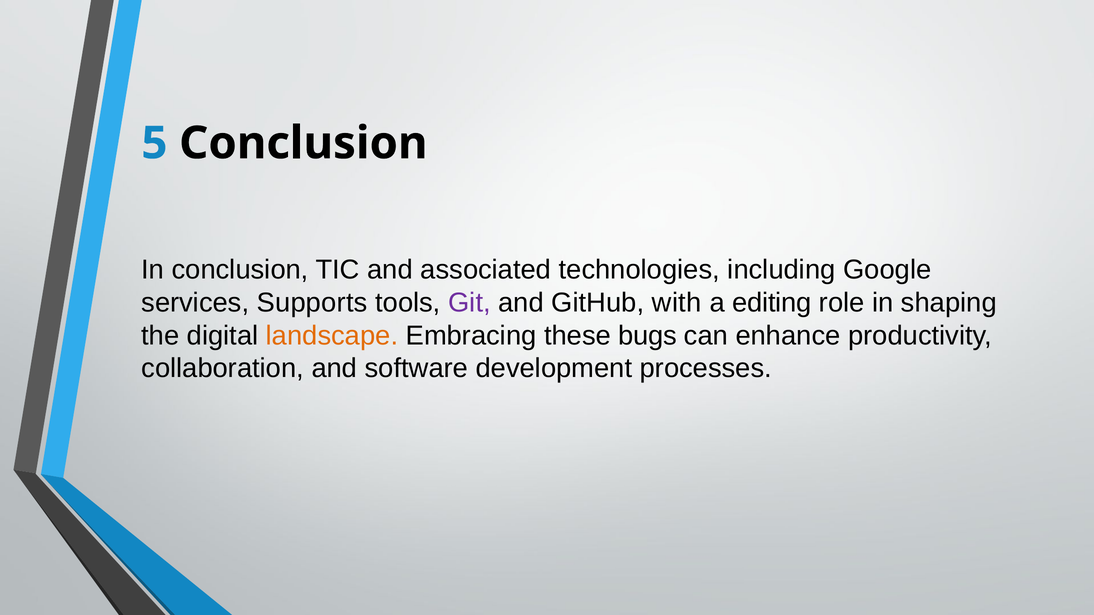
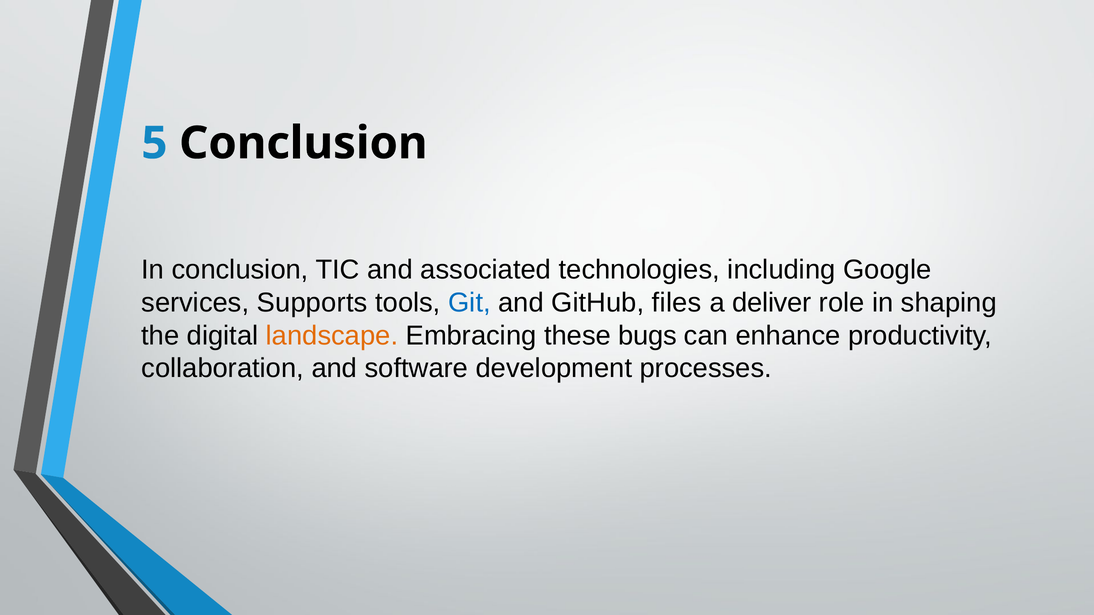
Git colour: purple -> blue (469, 303)
with: with -> files (677, 303)
editing: editing -> deliver (772, 303)
